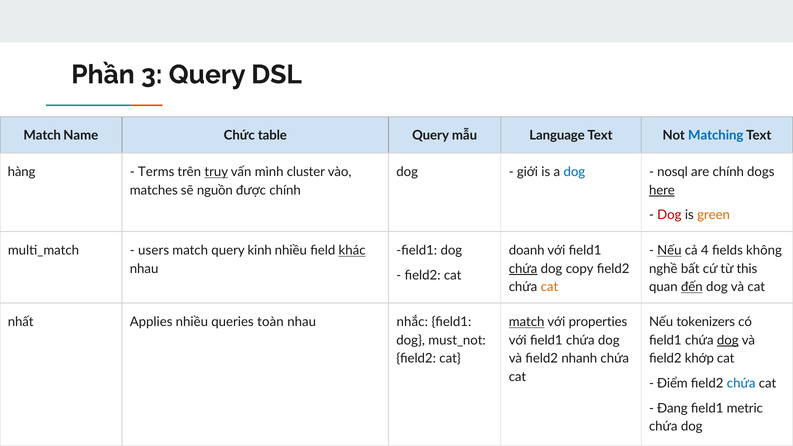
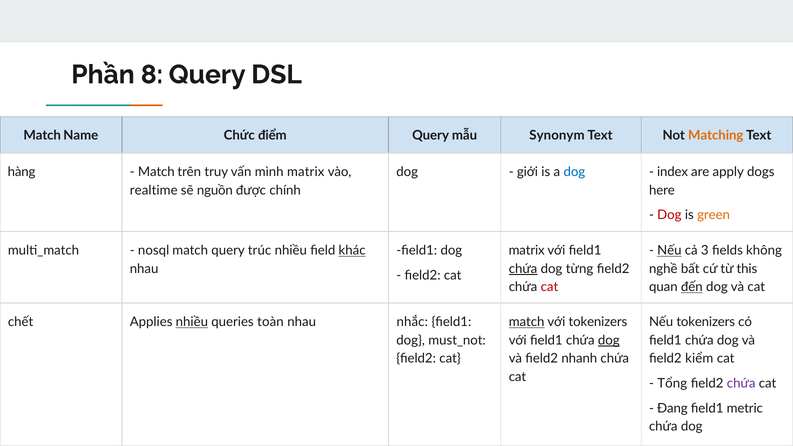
3: 3 -> 8 (152, 75)
table: table -> điểm (272, 136)
Language: Language -> Synonym (557, 136)
Matching colour: blue -> orange (716, 136)
Terms: Terms -> Match (156, 172)
truy underline: present -> none (216, 172)
mình cluster: cluster -> matrix (306, 172)
nosql: nosql -> index (673, 172)
are chính: chính -> apply (728, 172)
matches: matches -> realtime (154, 190)
here underline: present -> none (662, 190)
users: users -> nosql (154, 251)
kinh: kinh -> trúc (260, 251)
doanh: doanh -> matrix (527, 251)
4: 4 -> 3 (705, 251)
copy: copy -> từng (580, 269)
cat colour: orange -> red (549, 287)
nhất: nhất -> chết (21, 322)
nhiều underline: none -> present (192, 322)
với properties: properties -> tokenizers (598, 322)
dog underline: none -> present (609, 340)
dog underline: present -> none (728, 340)
khớp: khớp -> kiểm (699, 359)
Điểm: Điểm -> Tổng (672, 383)
chứa colour: blue -> purple (741, 383)
